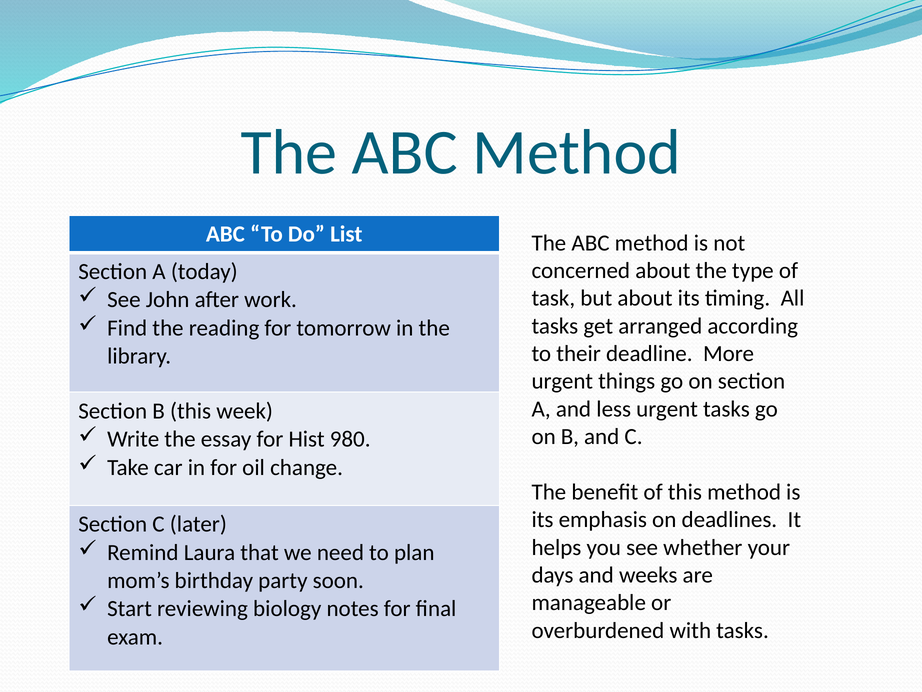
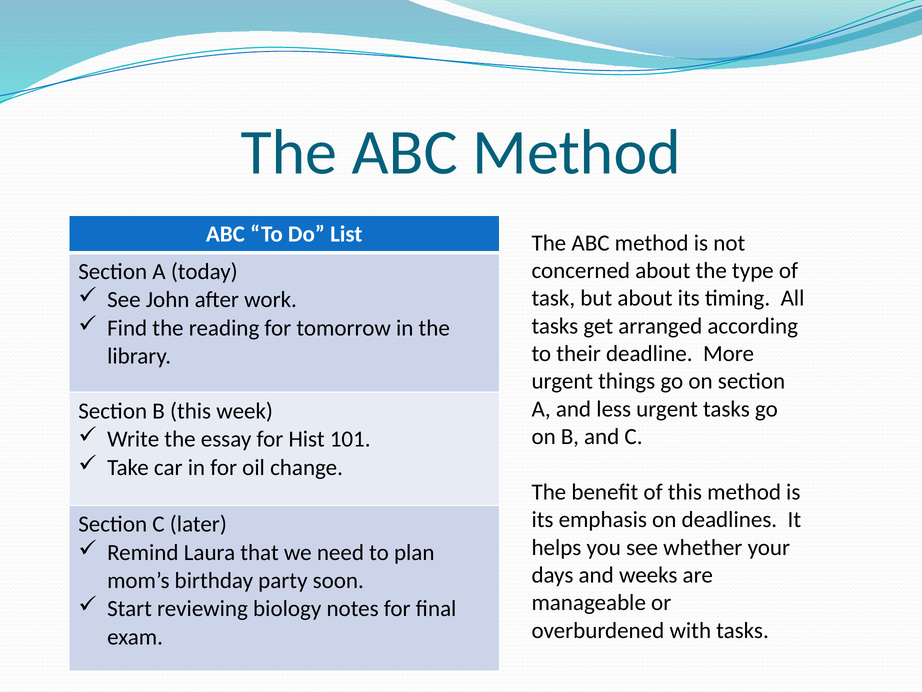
980: 980 -> 101 (350, 439)
